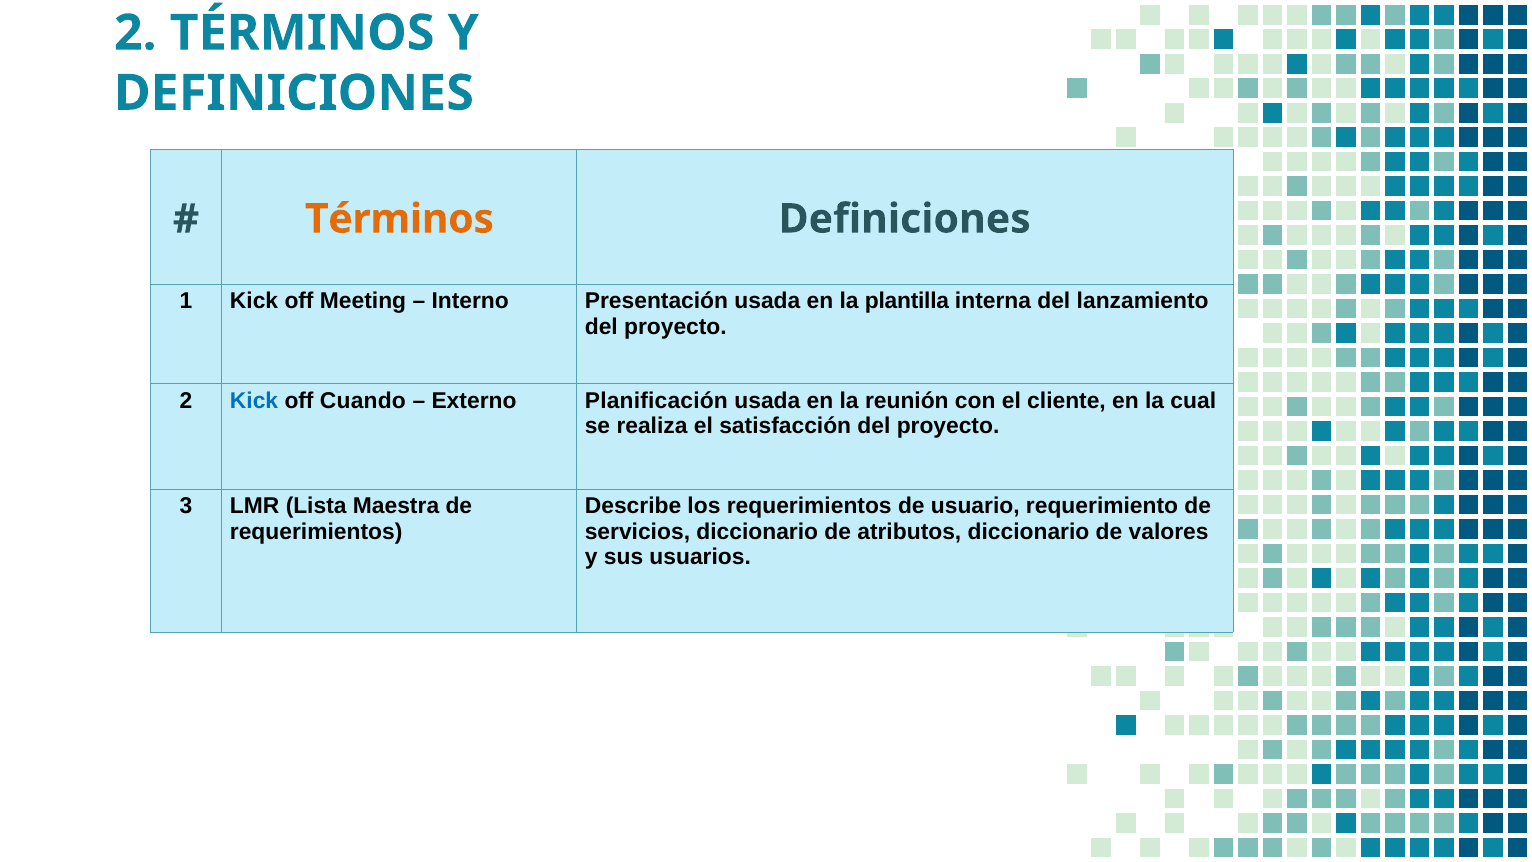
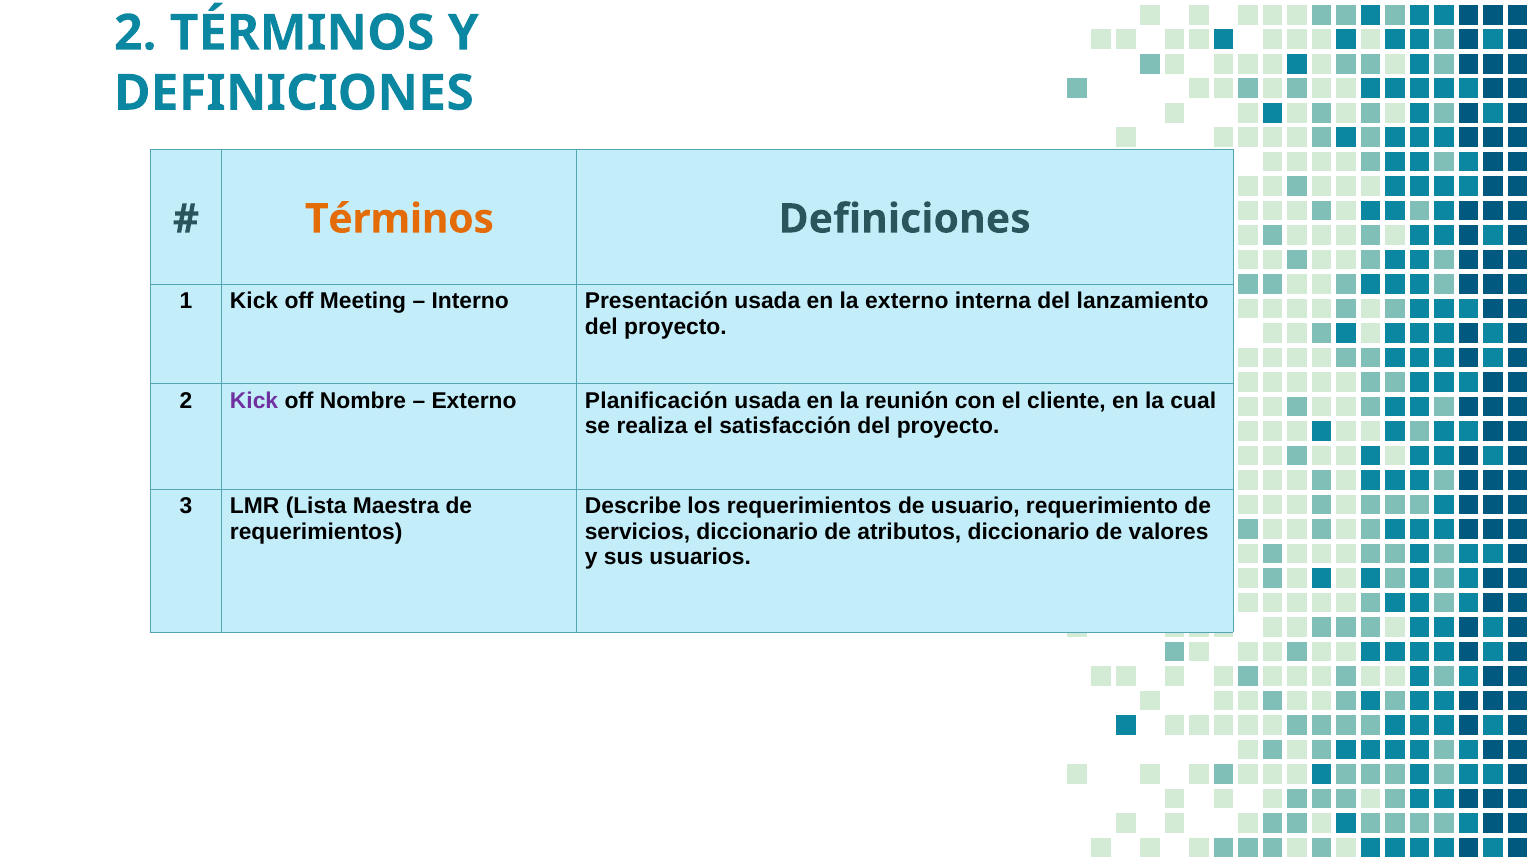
la plantilla: plantilla -> externo (907, 301)
Kick colour: blue -> purple (254, 400)
Cuando: Cuando -> Nombre (363, 400)
